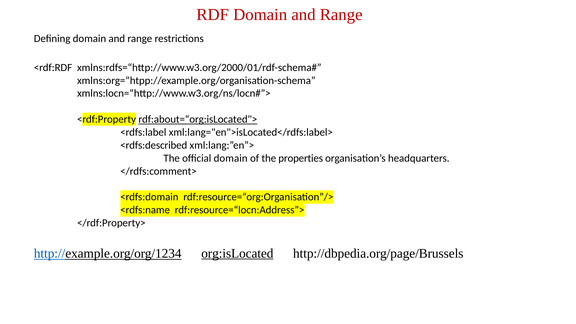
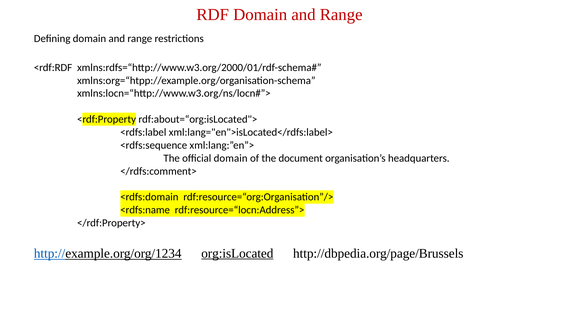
rdf:about=“org:isLocated"> underline: present -> none (198, 119)
<rdfs:described: <rdfs:described -> <rdfs:sequence (154, 145)
properties: properties -> document (301, 158)
